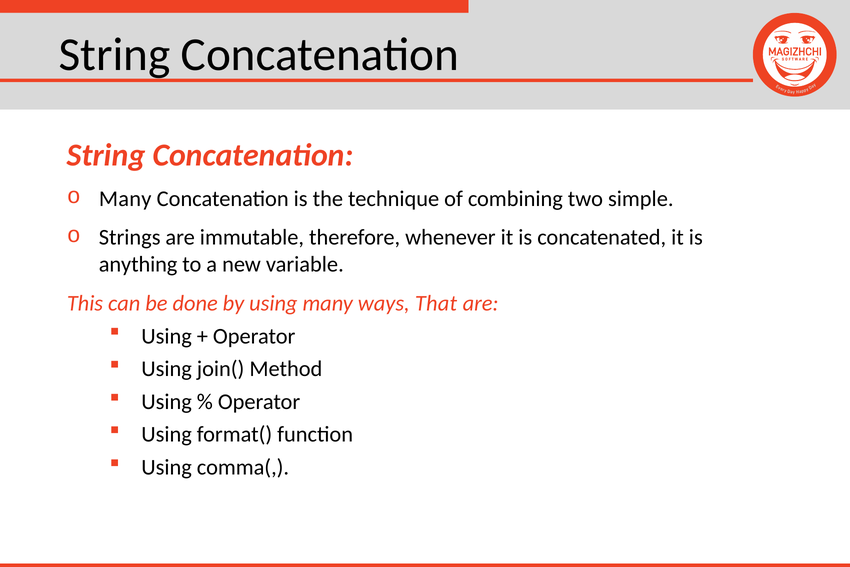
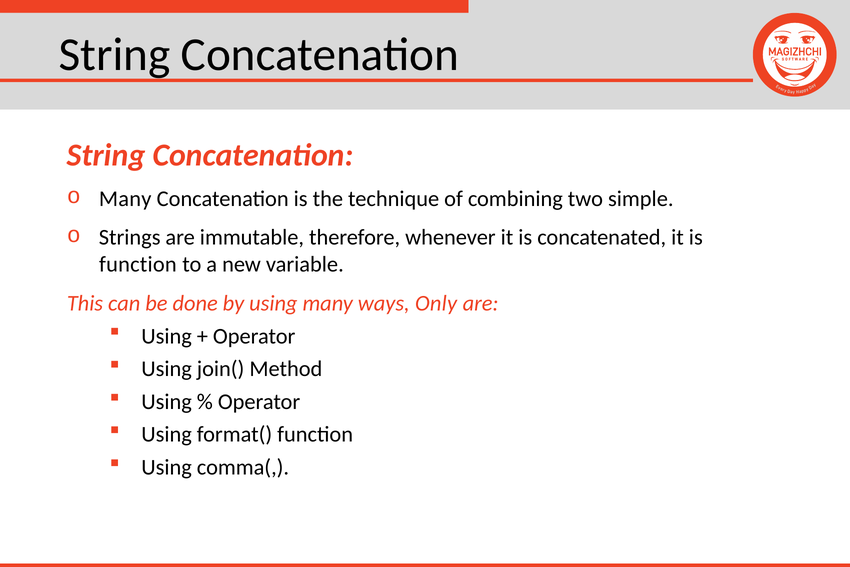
anything: anything -> function (138, 264)
That: That -> Only (436, 303)
